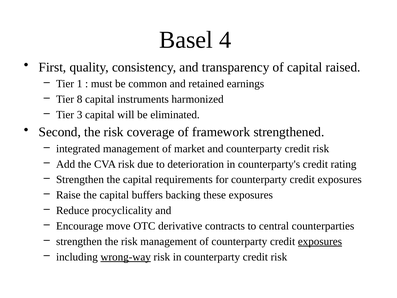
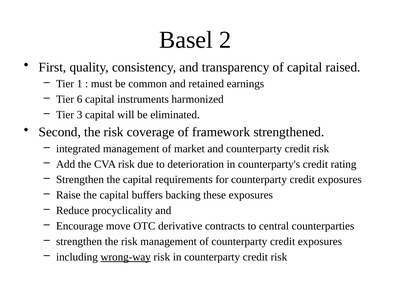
4: 4 -> 2 (225, 40)
8: 8 -> 6 (80, 99)
exposures underline: present -> none (320, 241)
